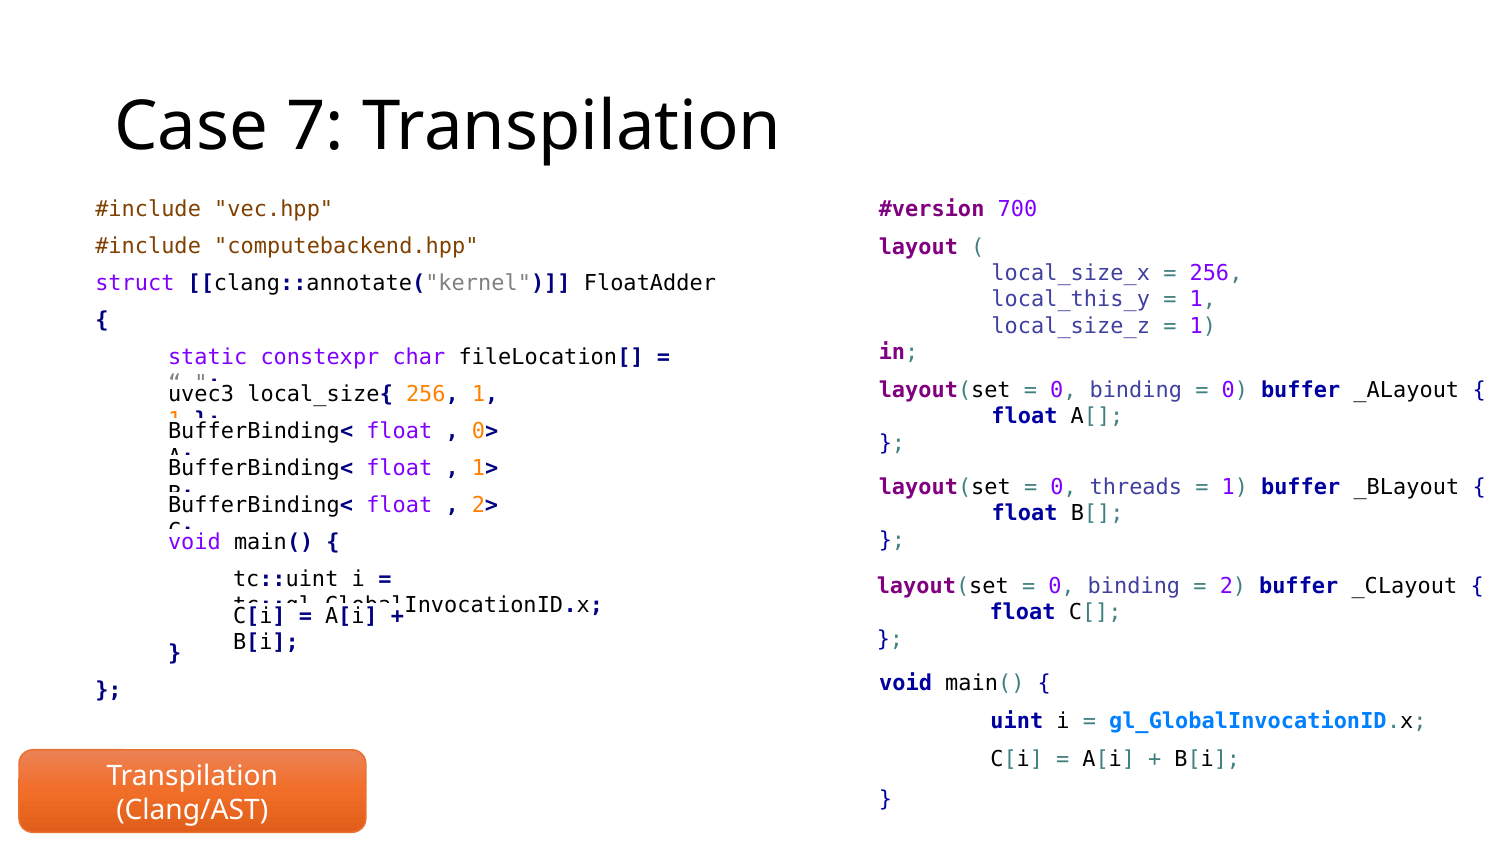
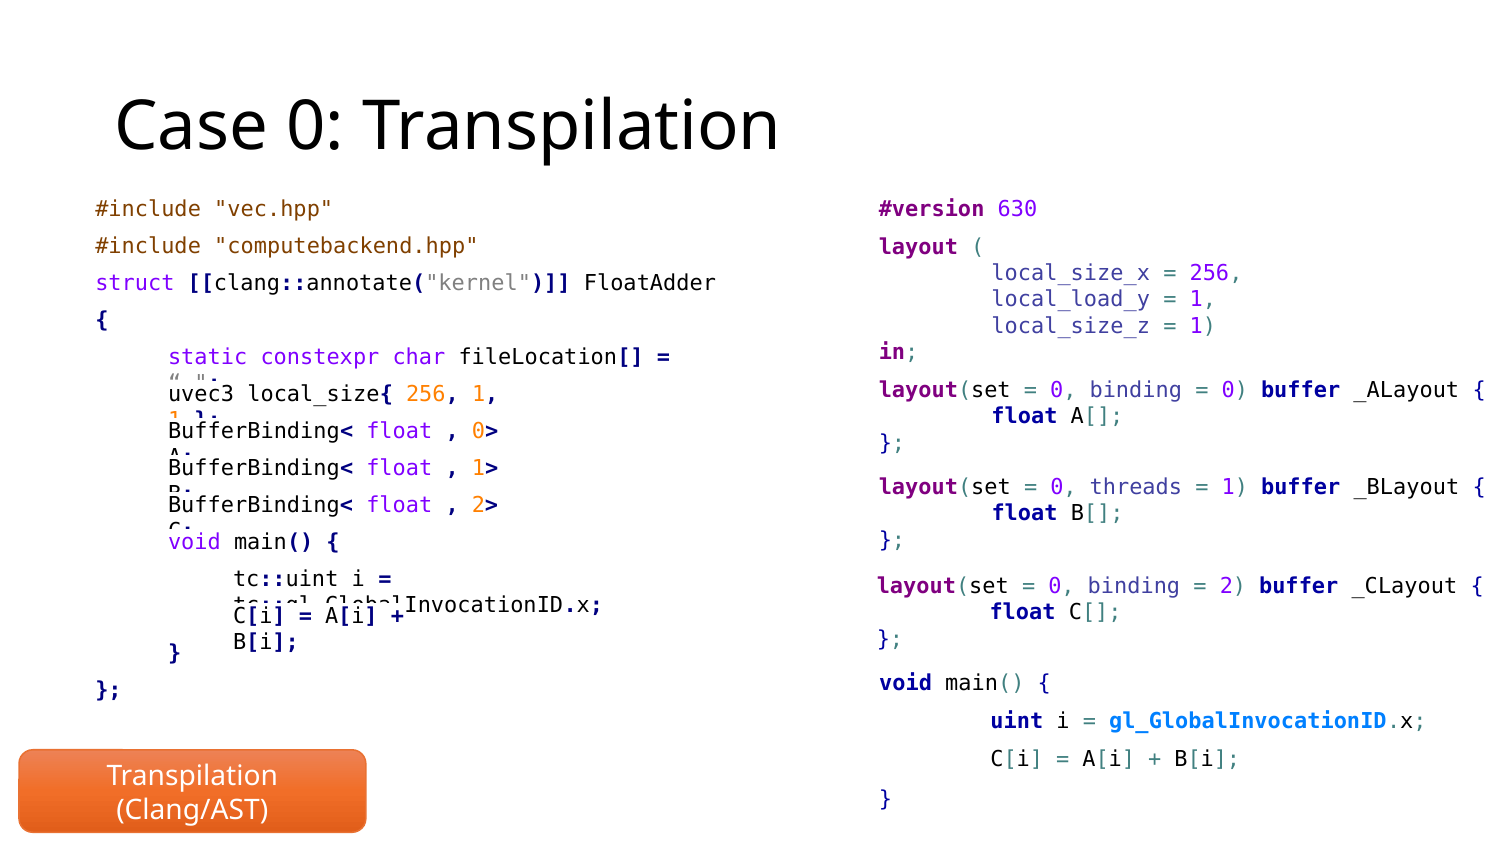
Case 7: 7 -> 0 (315, 126)
700: 700 -> 630 (1017, 209)
local_this_y: local_this_y -> local_load_y (1071, 299)
